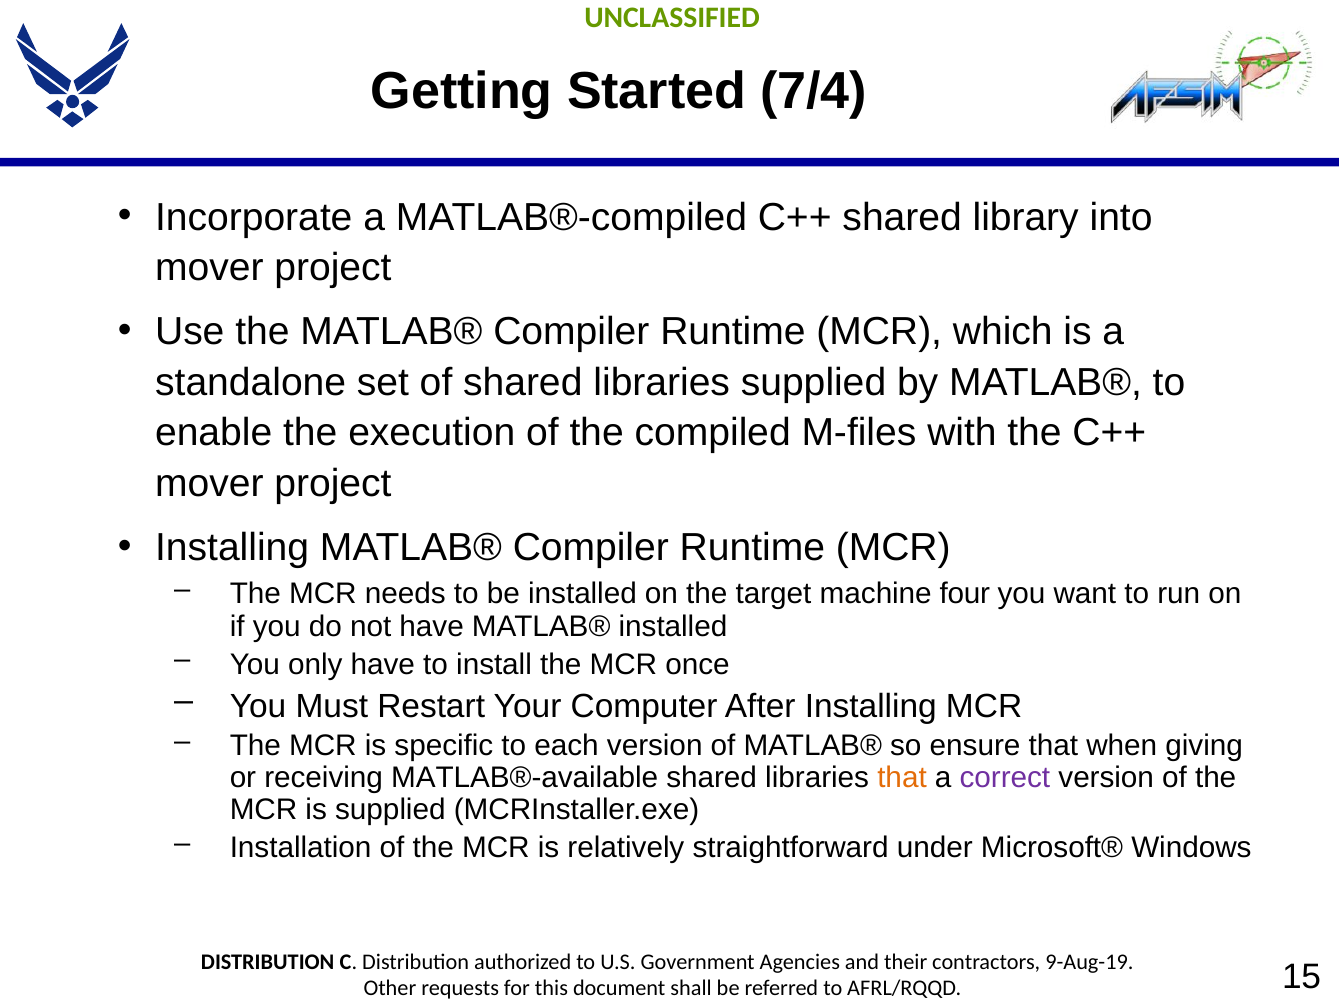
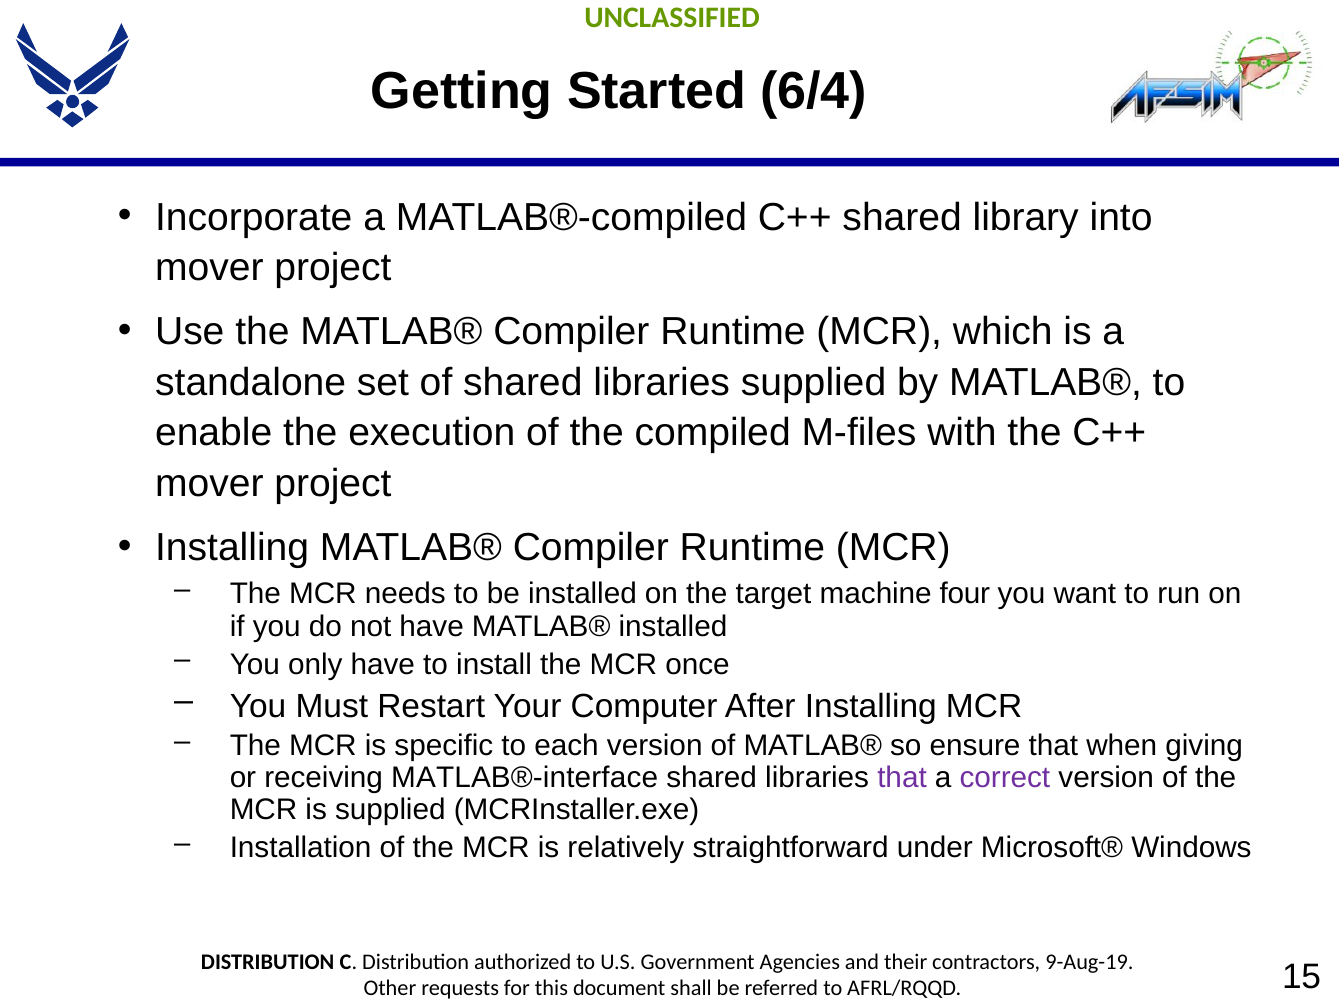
7/4: 7/4 -> 6/4 (814, 92)
MATLAB®-available: MATLAB®-available -> MATLAB®-interface (525, 778)
that colour: orange -> purple (902, 778)
